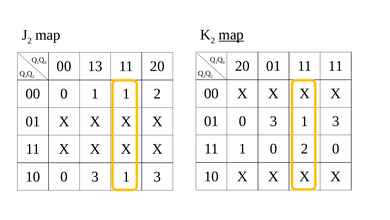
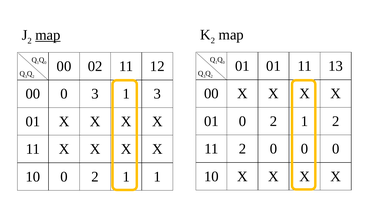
map underline: present -> none (231, 35)
map underline: none -> present (48, 35)
0 20: 20 -> 01 (242, 66)
11 11: 11 -> 13 (336, 66)
13: 13 -> 02 (95, 66)
11 20: 20 -> 12 (157, 66)
0 1: 1 -> 3 (95, 94)
1 2: 2 -> 3 (157, 94)
01 0 3: 3 -> 2 (274, 121)
3: 3 -> 2 (336, 121)
11 1: 1 -> 2 (242, 148)
2: 2 -> 0 (305, 148)
10 0 3: 3 -> 2 (95, 176)
3: 3 -> 1 (157, 176)
